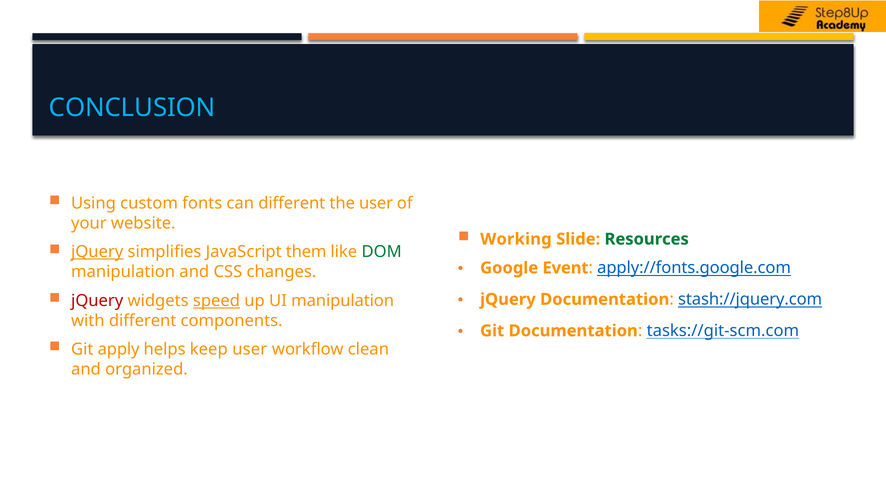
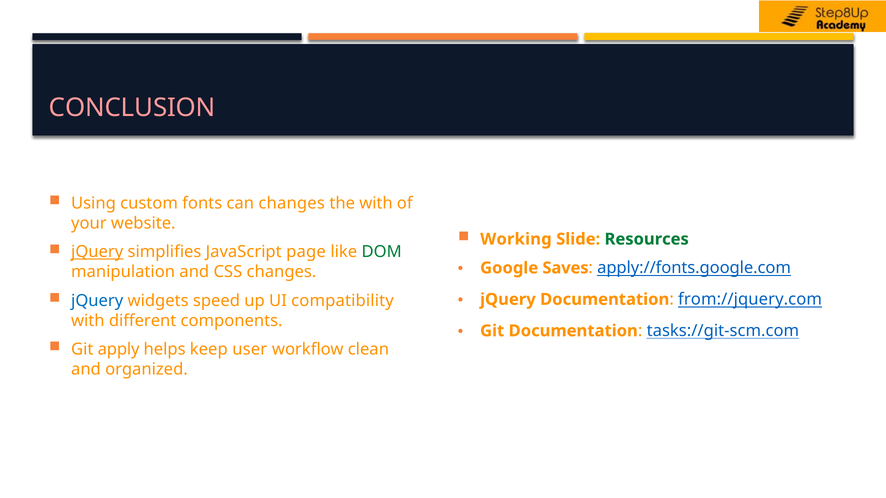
CONCLUSION colour: light blue -> pink (132, 108)
can different: different -> changes (292, 203)
the user: user -> with (376, 203)
them: them -> page (306, 252)
Event: Event -> Saves (565, 268)
jQuery colour: red -> blue (97, 301)
speed underline: present -> none (217, 301)
UI manipulation: manipulation -> compatibility (343, 301)
stash://jquery.com: stash://jquery.com -> from://jquery.com (750, 300)
